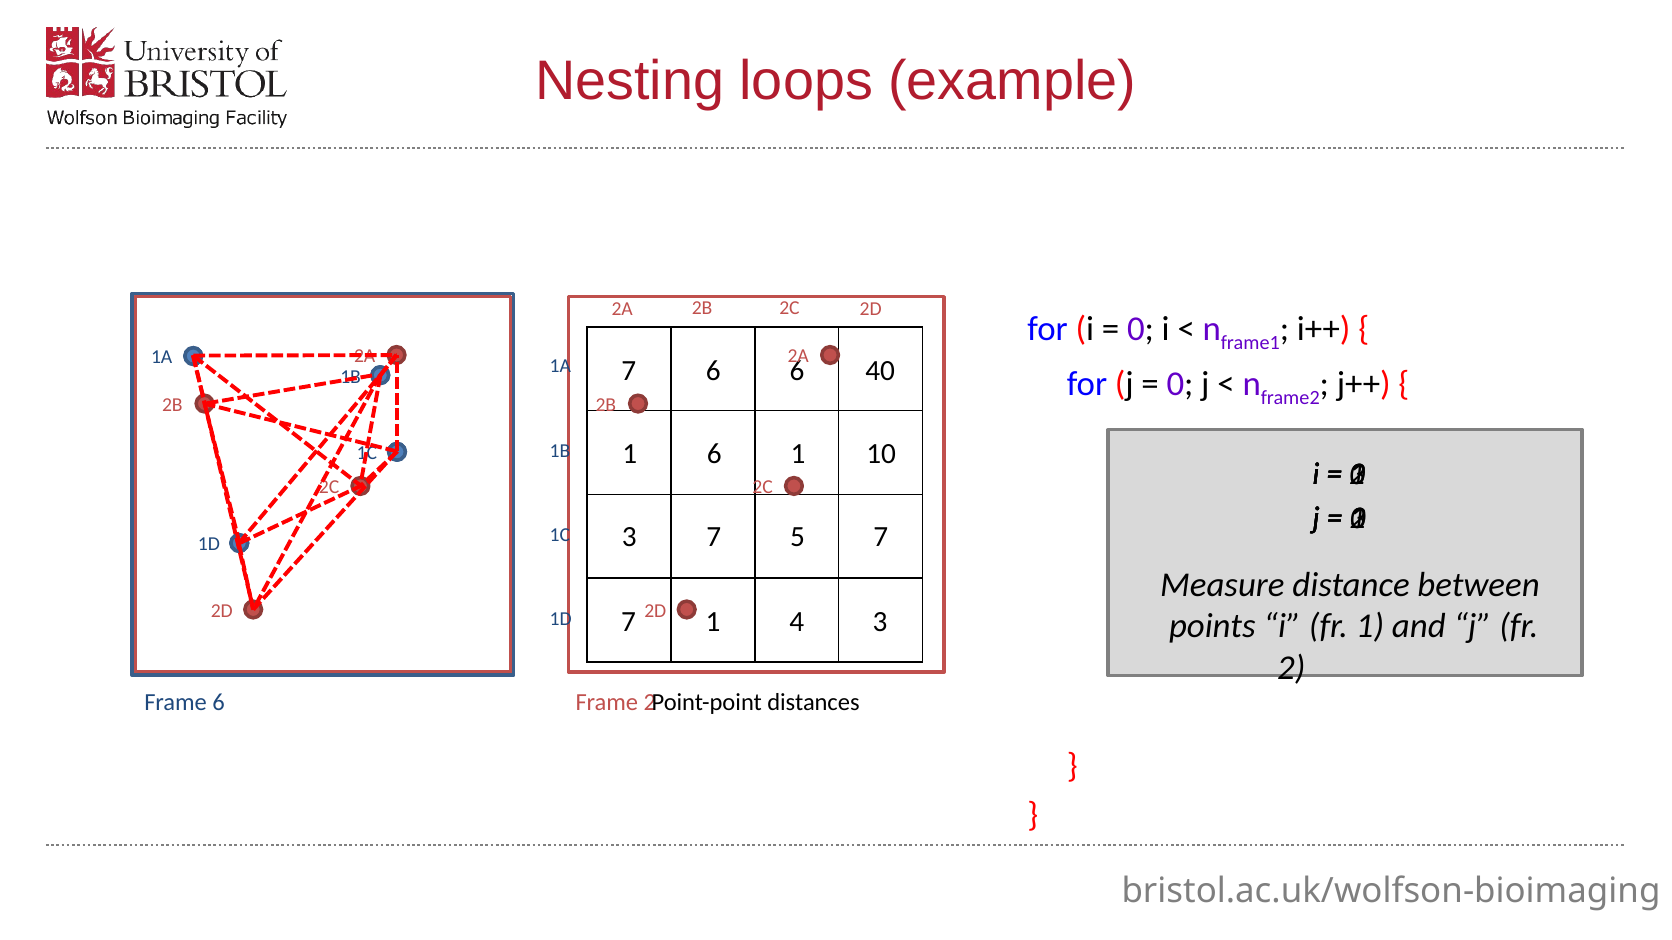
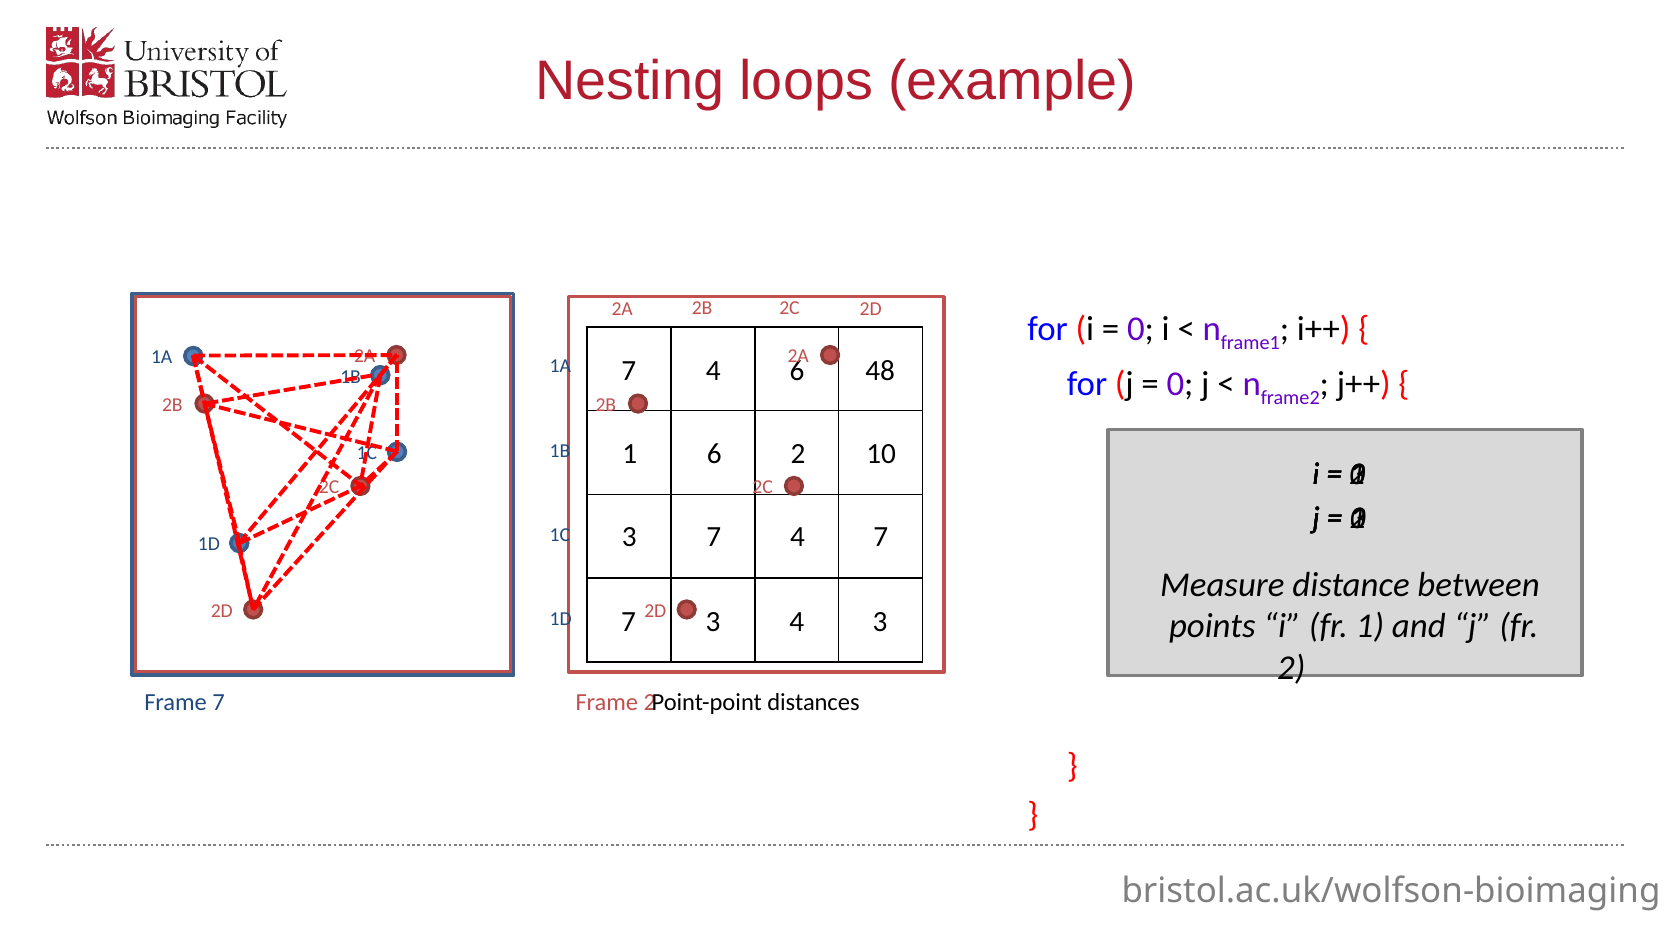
6: 6 -> 4 (713, 371)
40: 40 -> 48 (880, 371)
6 1: 1 -> 2 (798, 454)
3 7 5: 5 -> 4 (798, 537)
7 1: 1 -> 3 (713, 622)
Frame 6: 6 -> 7 (219, 703)
